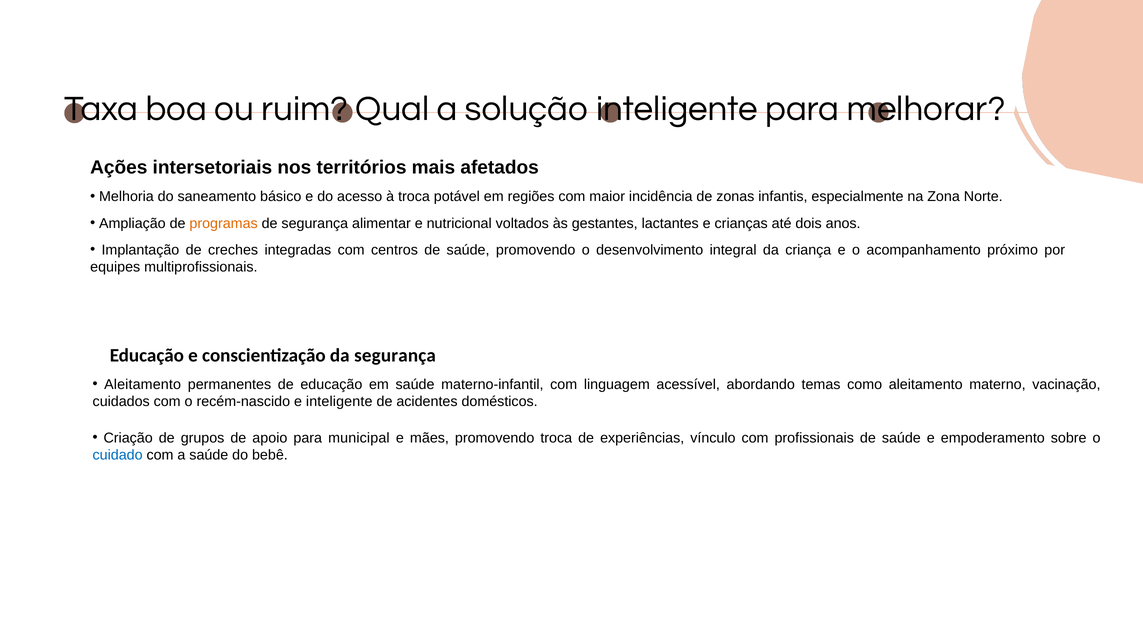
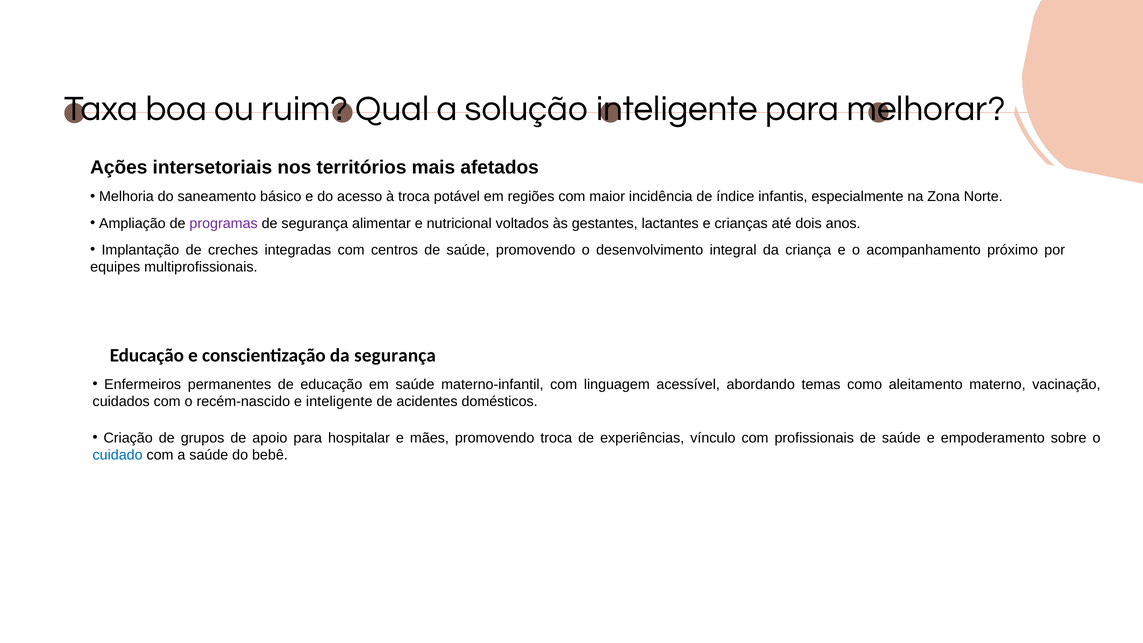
zonas: zonas -> índice (735, 197)
programas colour: orange -> purple (224, 223)
Aleitamento: Aleitamento -> Enfermeiros (143, 384)
municipal: municipal -> hospitalar (359, 438)
